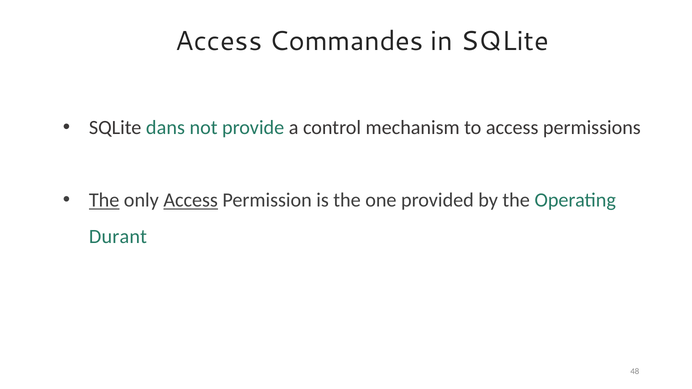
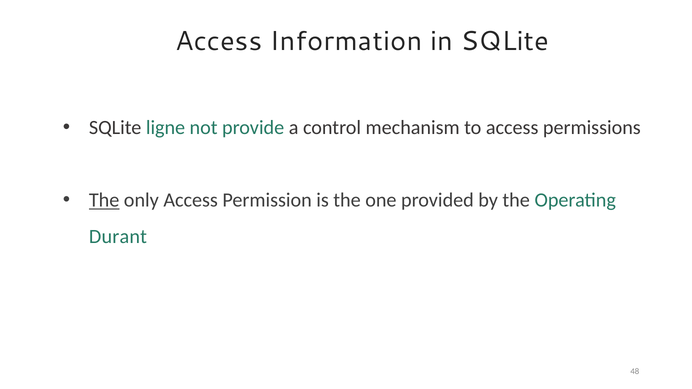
Commandes: Commandes -> Information (346, 41)
dans: dans -> ligne (166, 128)
Access underline: present -> none (191, 200)
